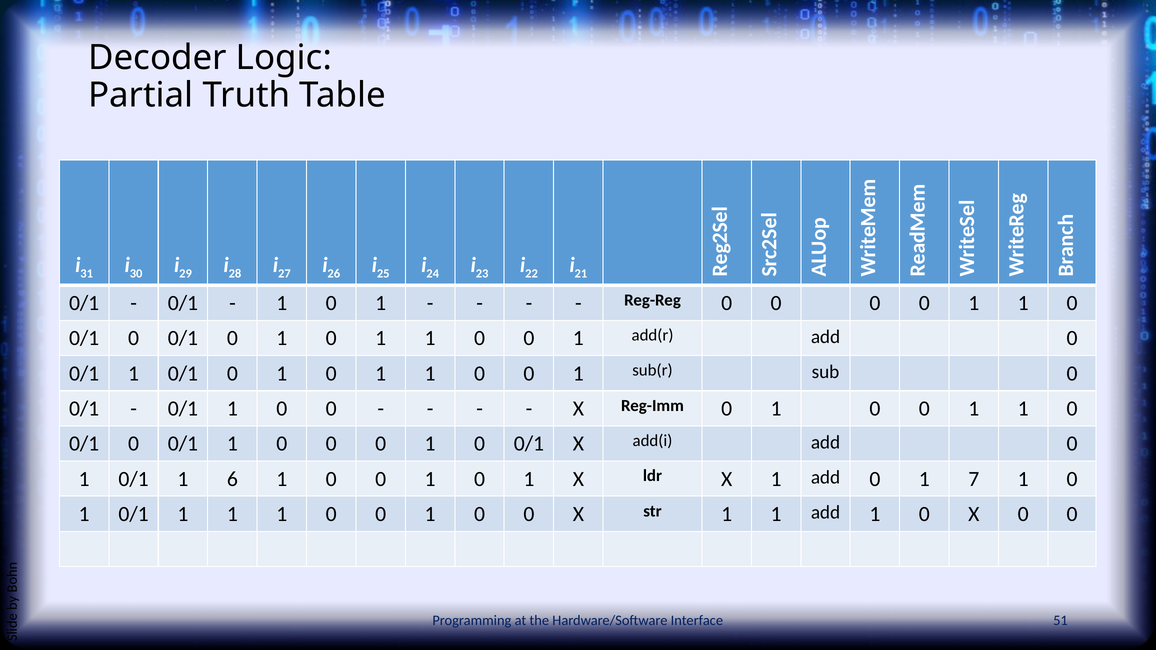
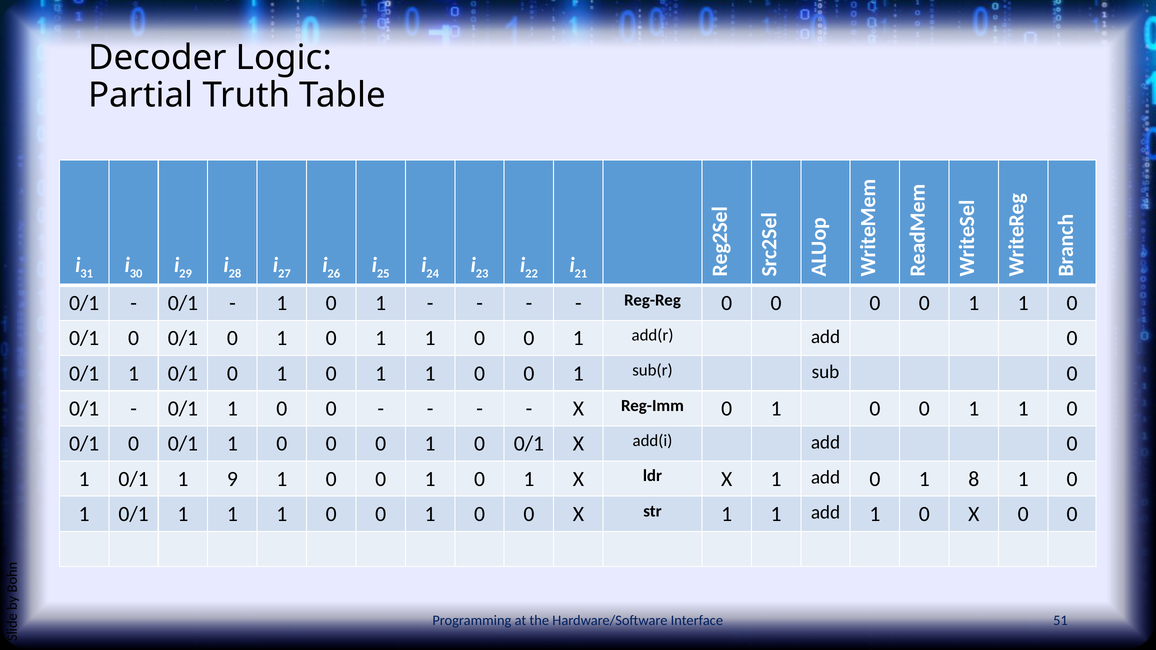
6: 6 -> 9 (232, 479)
7: 7 -> 8 (974, 479)
